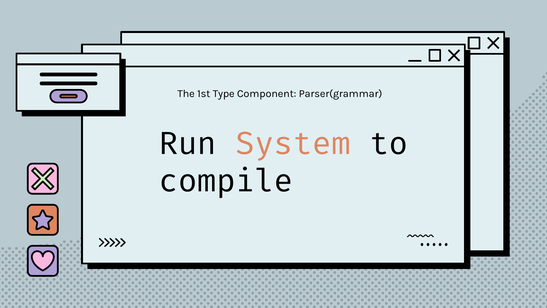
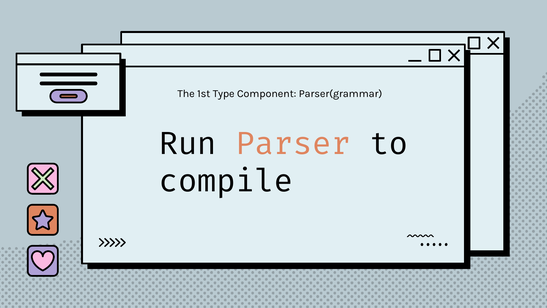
System: System -> Parser (293, 144)
